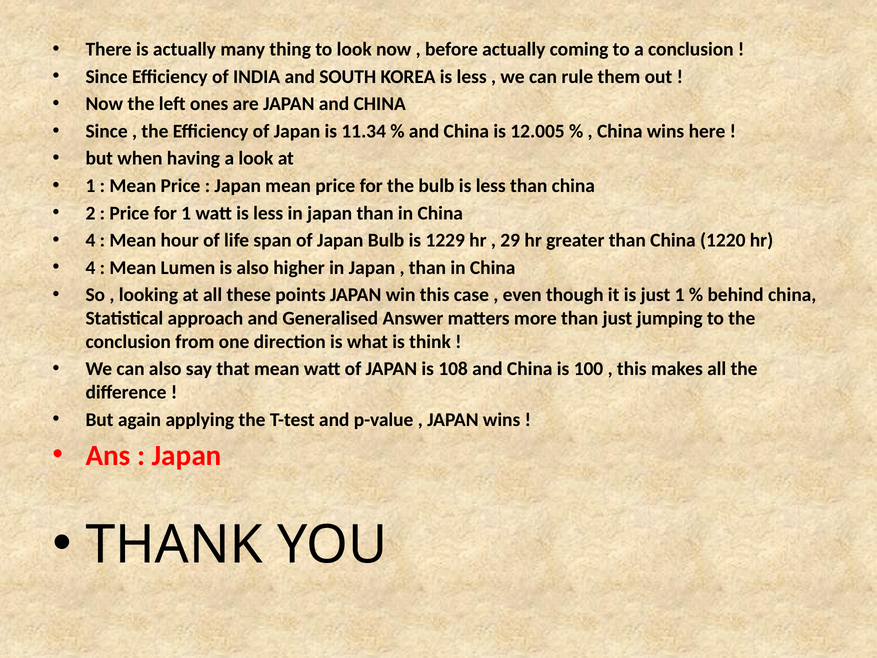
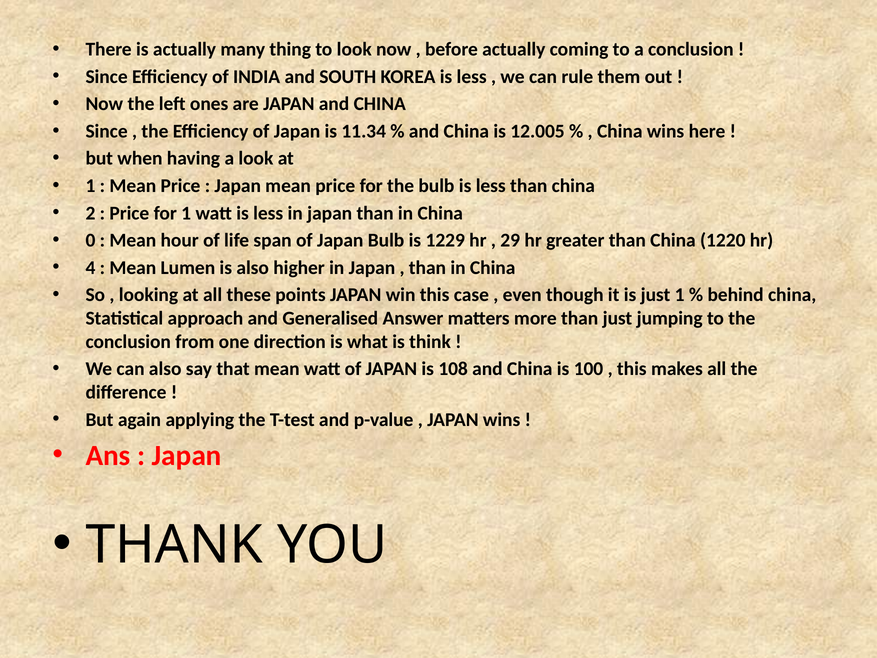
4: 4 -> 0 (90, 240)
